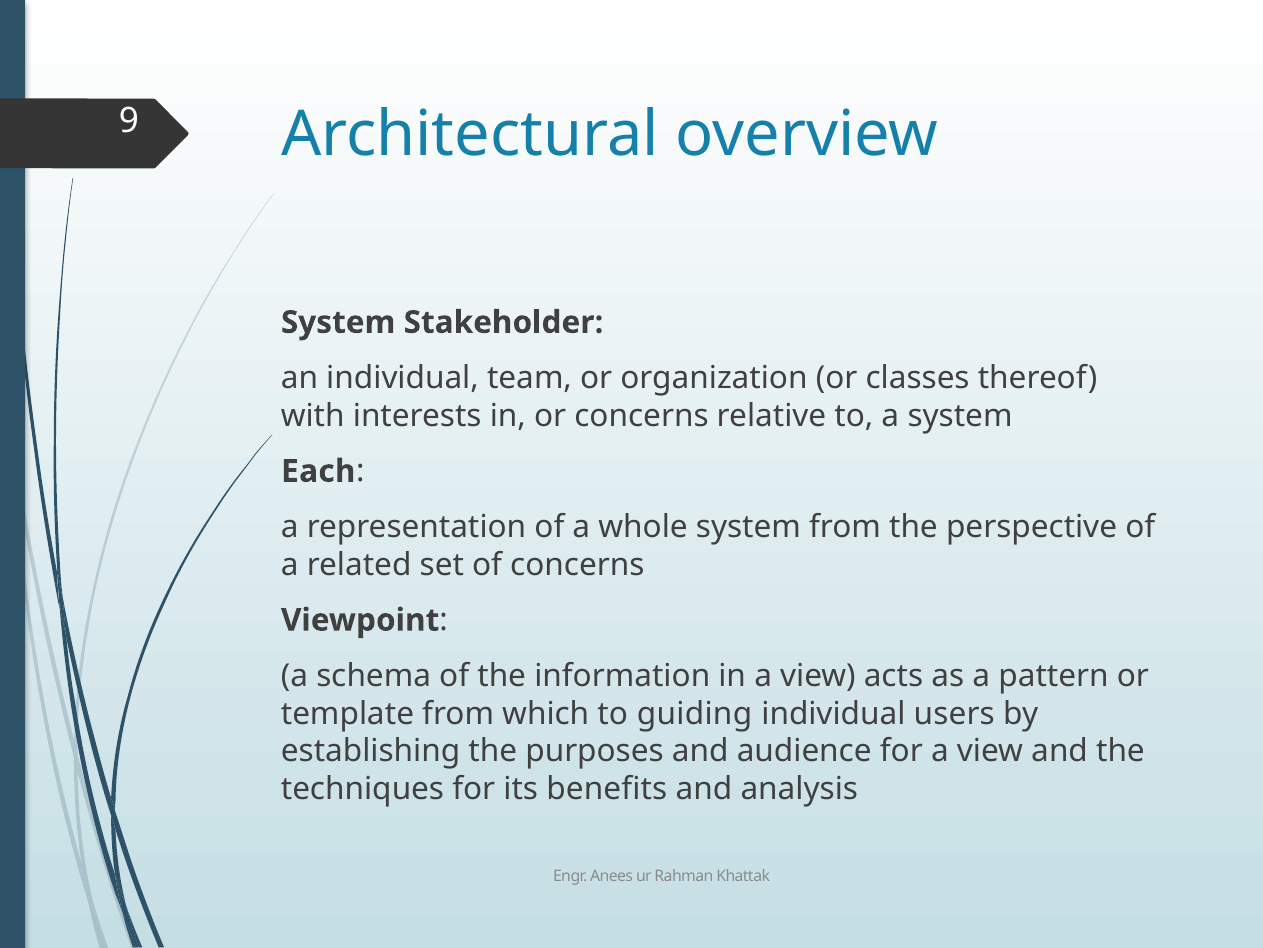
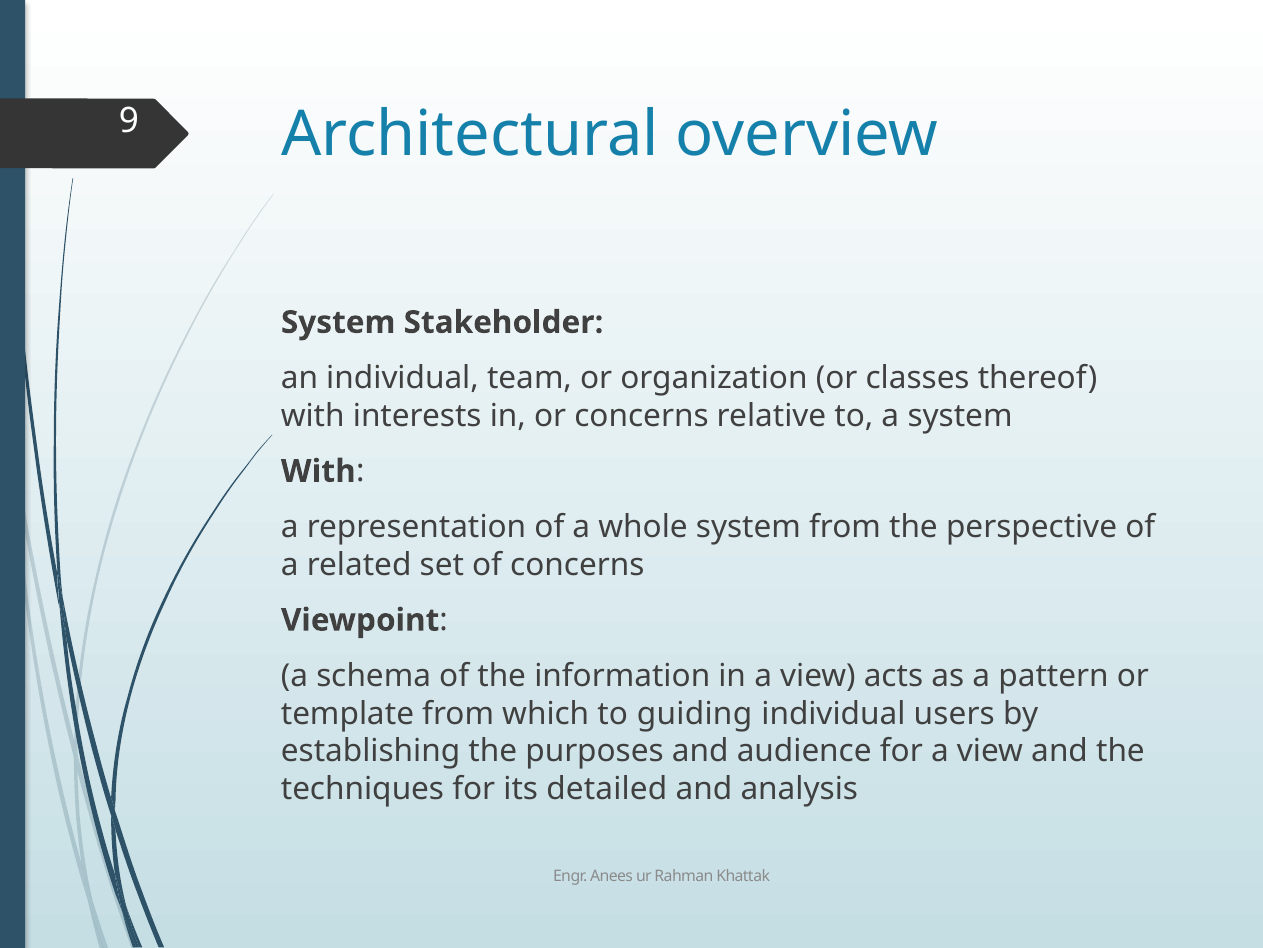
Each: Each -> With (318, 471)
benefits: benefits -> detailed (607, 789)
